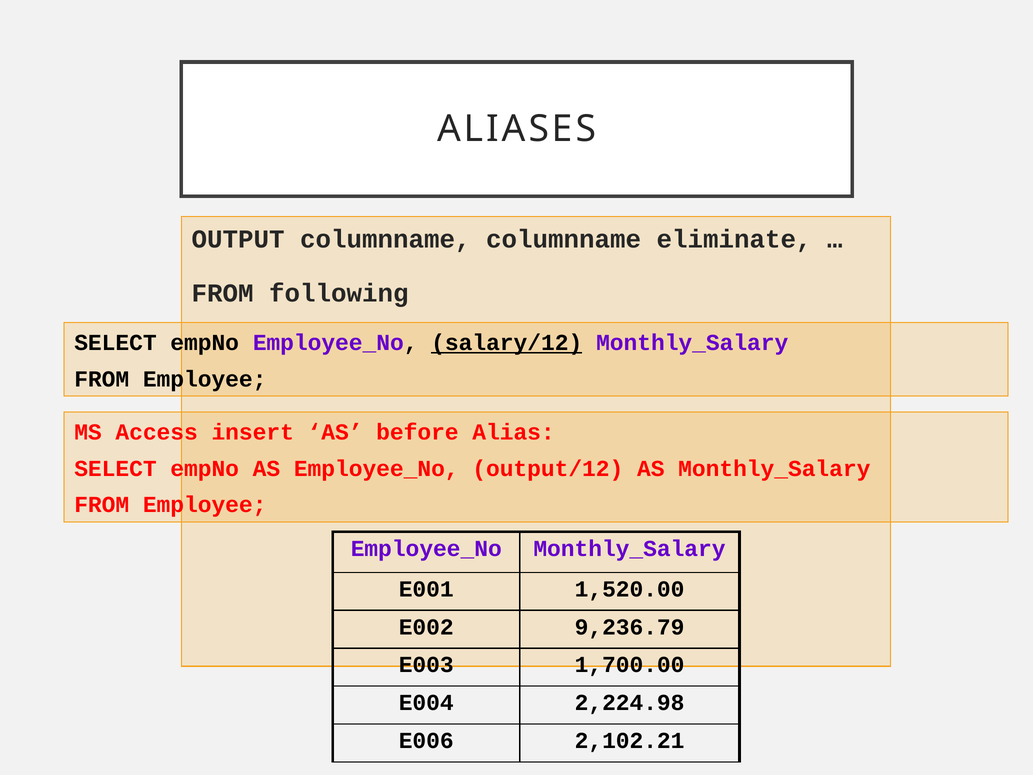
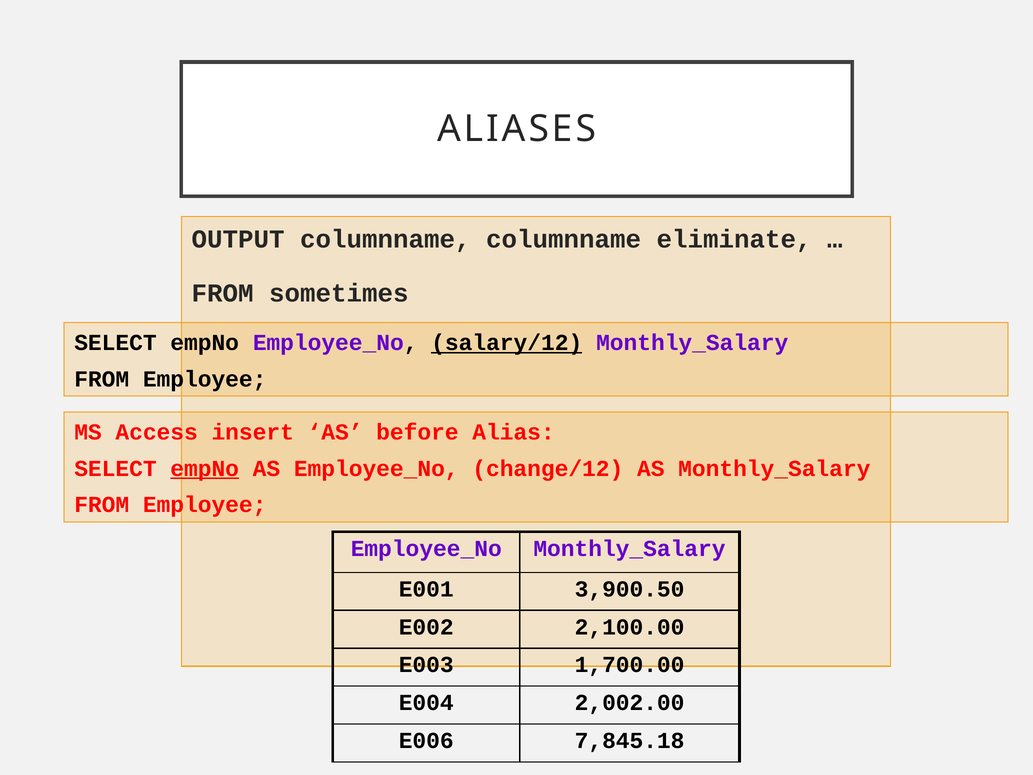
following: following -> sometimes (339, 293)
empNo underline: none -> present (205, 468)
output/12: output/12 -> change/12 (548, 468)
1,520.00: 1,520.00 -> 3,900.50 (630, 589)
9,236.79: 9,236.79 -> 2,100.00 (630, 627)
2,224.98: 2,224.98 -> 2,002.00 (630, 703)
2,102.21: 2,102.21 -> 7,845.18 (630, 741)
